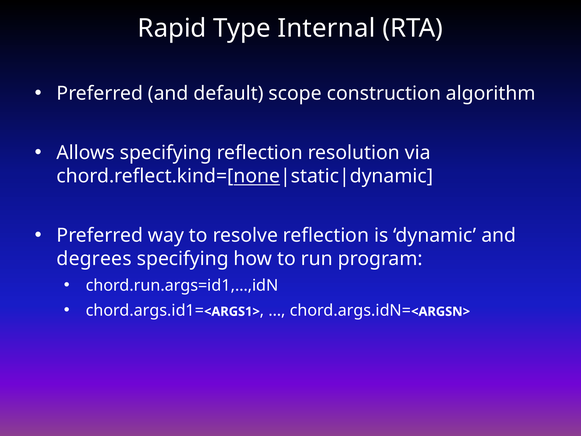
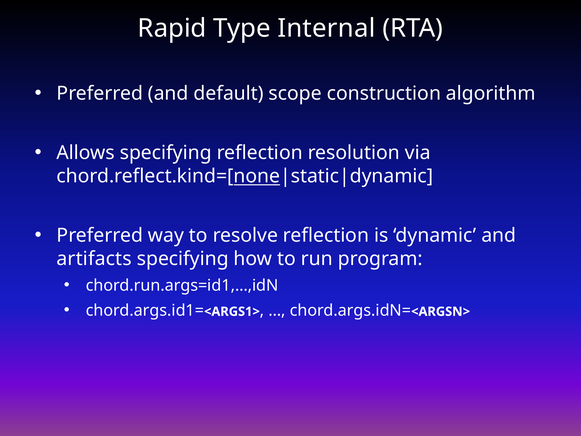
degrees: degrees -> artifacts (94, 259)
